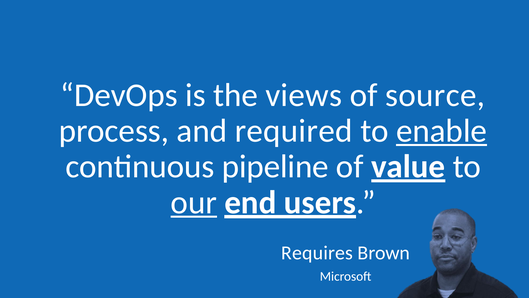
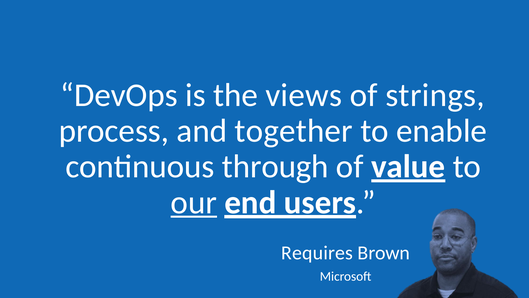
source: source -> strings (435, 95)
required: required -> together (294, 131)
enable underline: present -> none (442, 131)
pipeline: pipeline -> through (275, 166)
